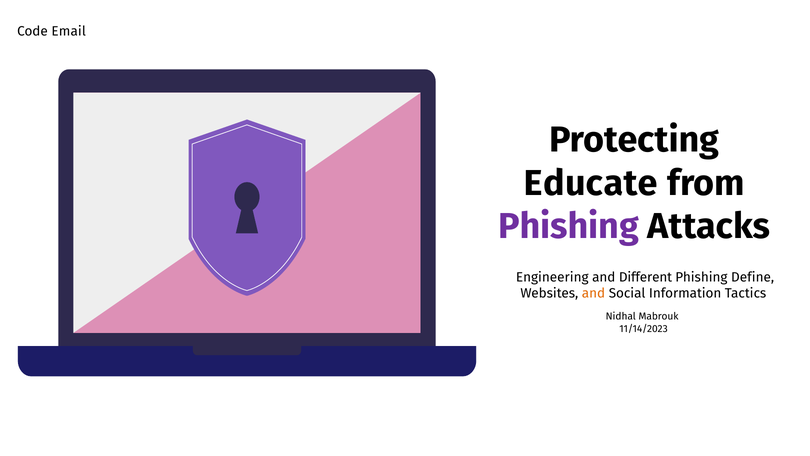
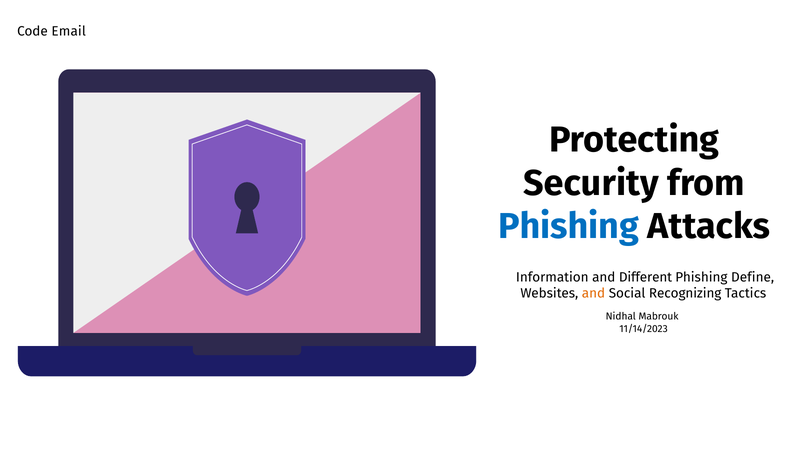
Educate: Educate -> Security (591, 183)
Phishing colour: purple -> blue (569, 226)
Engineering: Engineering -> Information (552, 277)
Information: Information -> Recognizing (685, 293)
